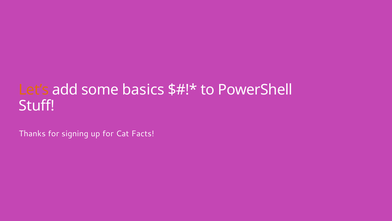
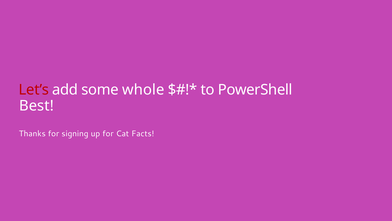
Let’s colour: orange -> red (34, 90)
basics: basics -> whole (143, 90)
Stuff: Stuff -> Best (36, 106)
